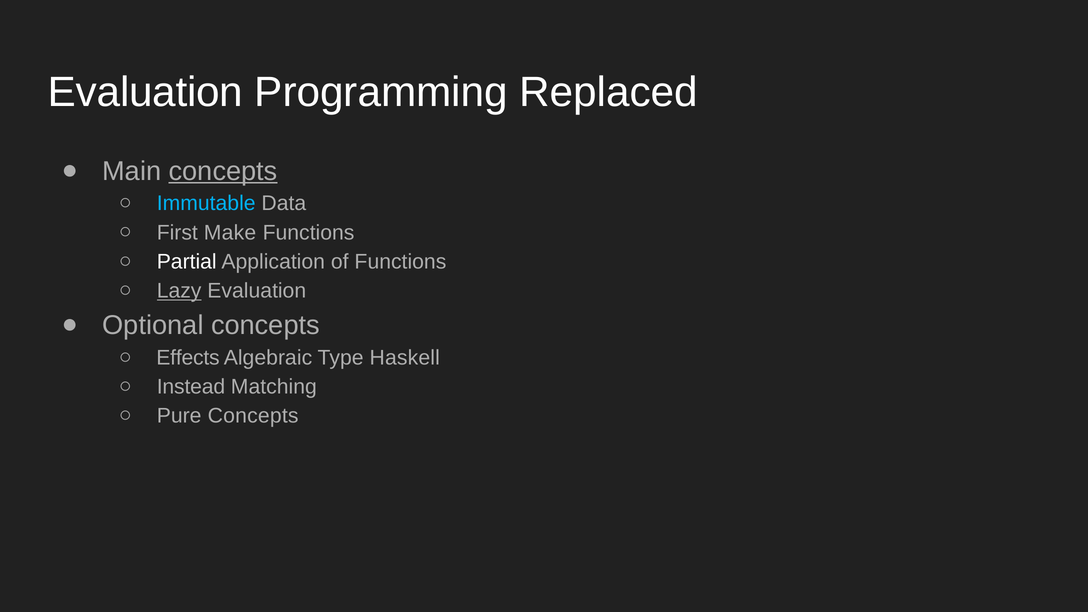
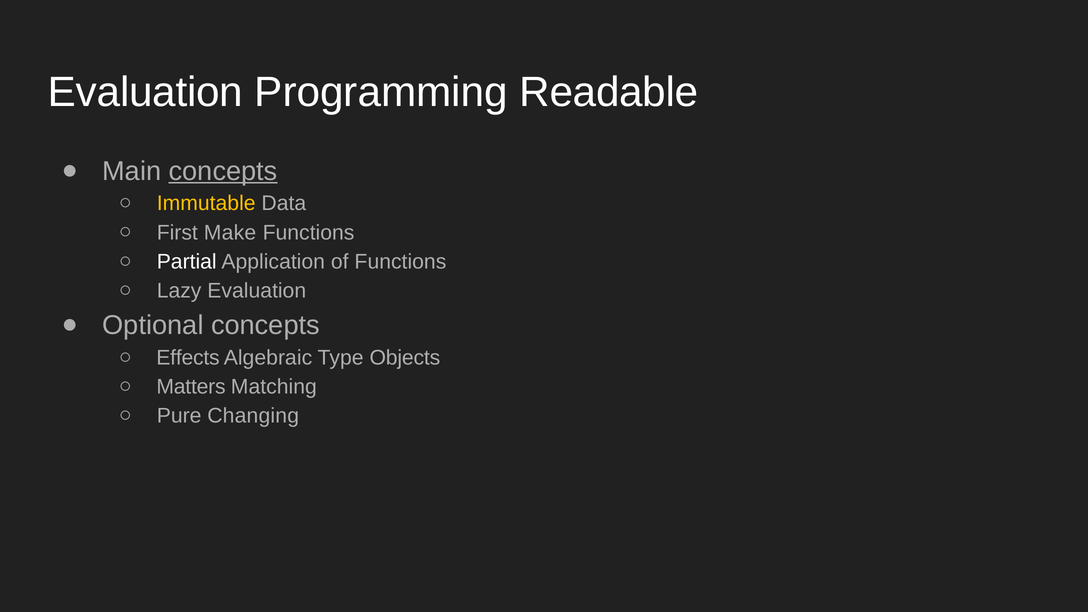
Replaced: Replaced -> Readable (609, 92)
Immutable colour: light blue -> yellow (206, 203)
Lazy underline: present -> none (179, 291)
Haskell: Haskell -> Objects (405, 358)
Instead: Instead -> Matters (191, 387)
Pure Concepts: Concepts -> Changing (253, 416)
